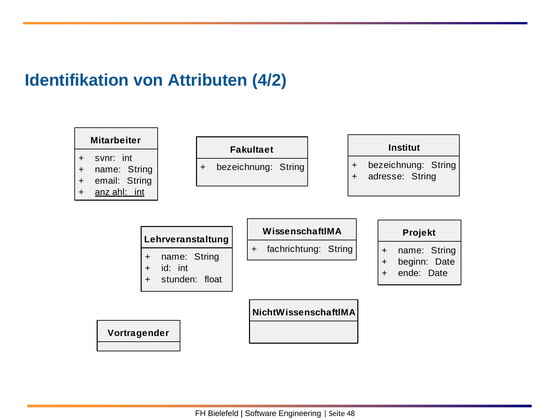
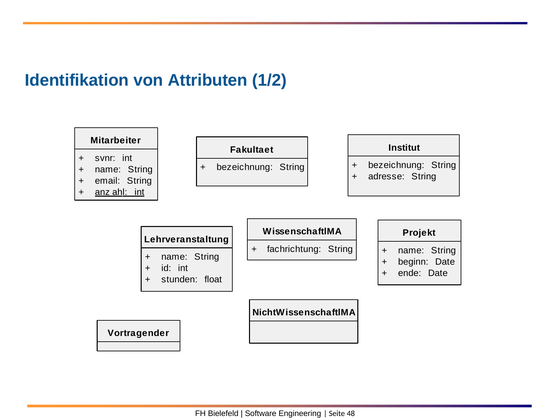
4/2: 4/2 -> 1/2 (269, 80)
